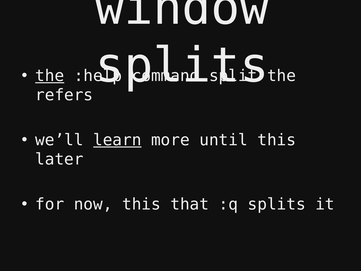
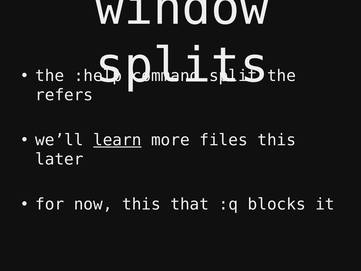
the underline: present -> none (50, 76)
until: until -> files (224, 140)
:q splits: splits -> blocks (277, 204)
